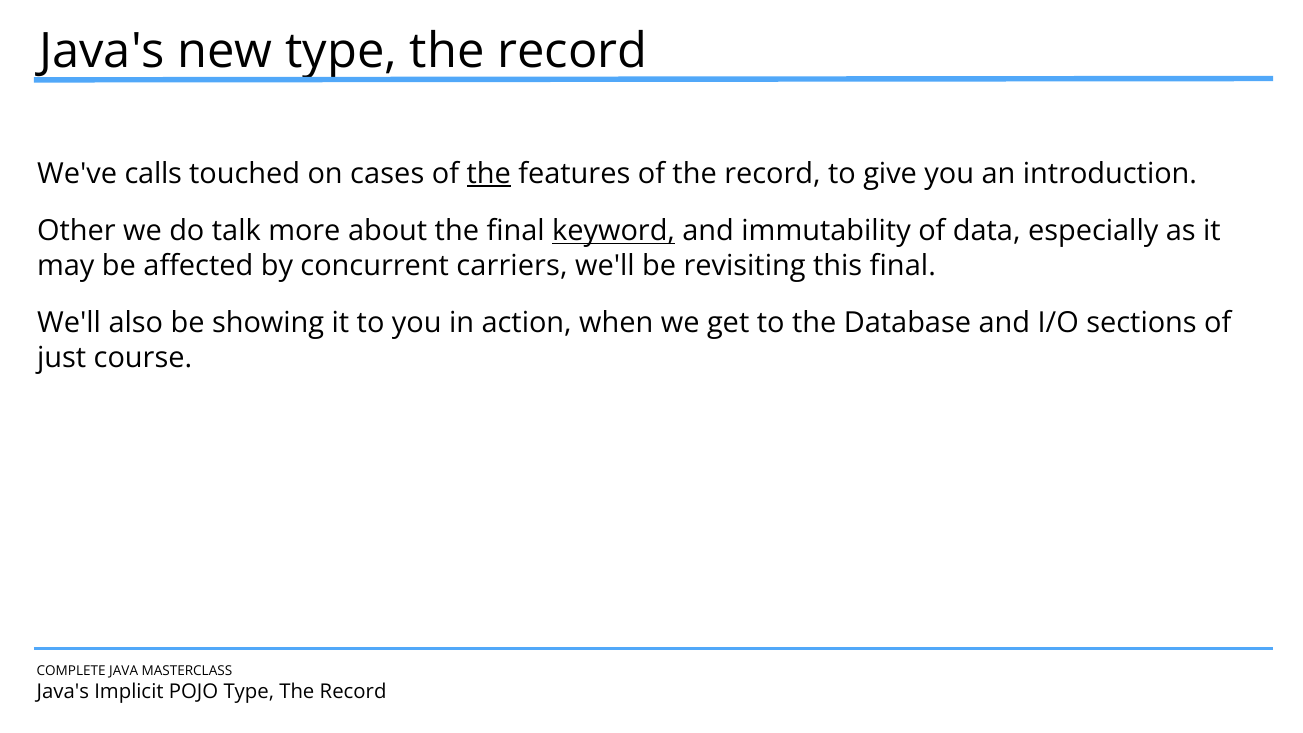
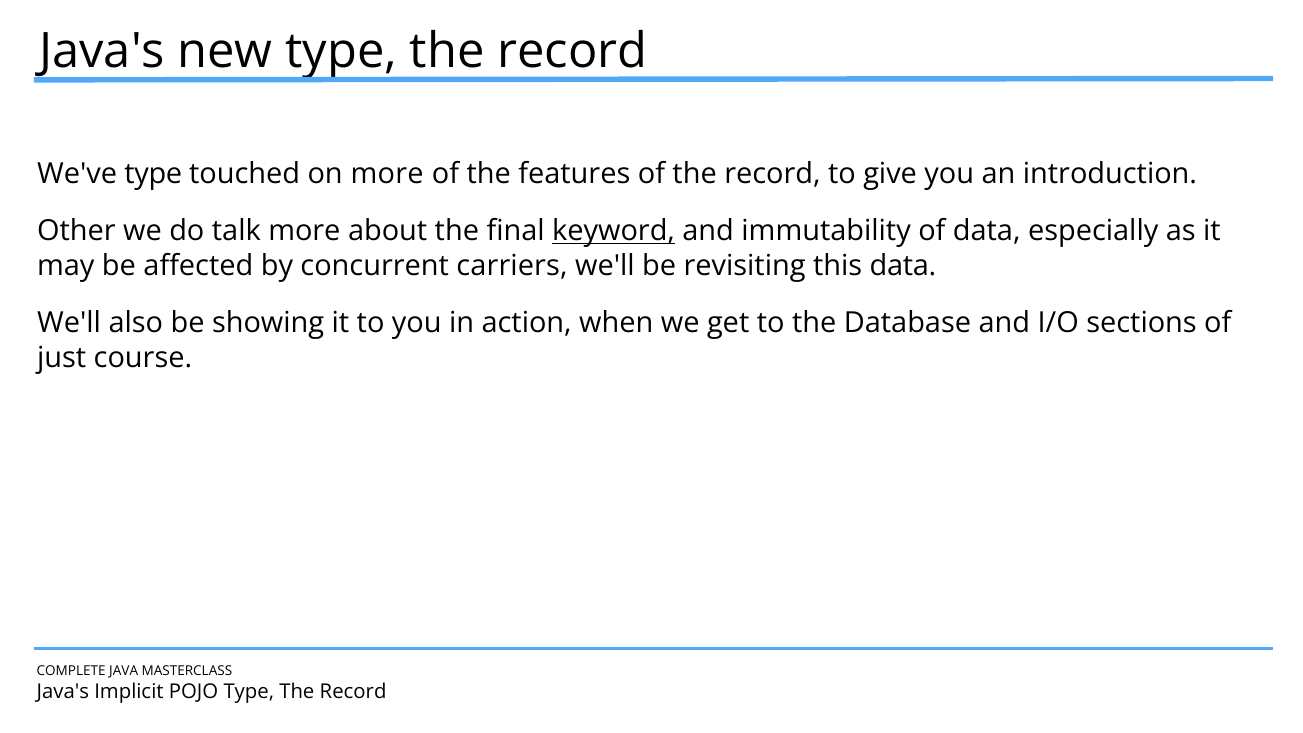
We've calls: calls -> type (153, 174)
on cases: cases -> more (387, 174)
the underline: present -> none (489, 174)
this final: final -> data (903, 266)
